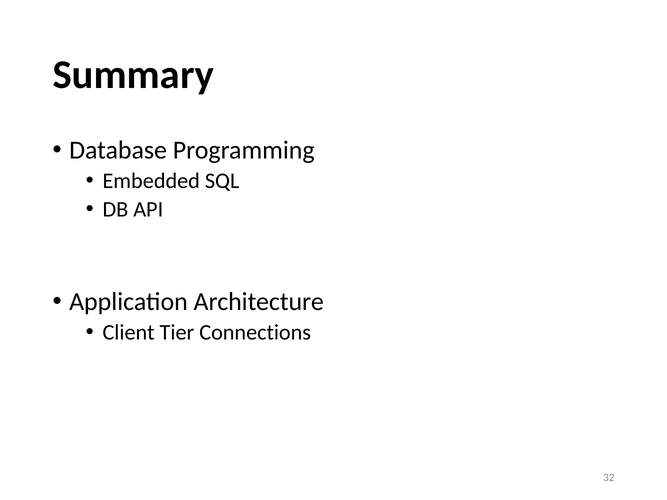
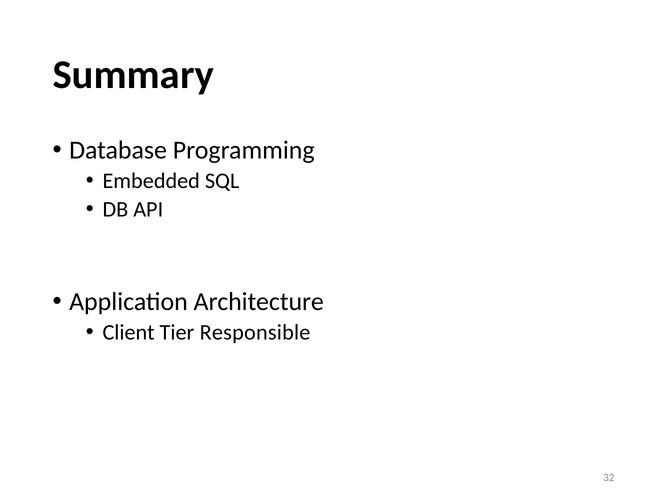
Connections: Connections -> Responsible (255, 333)
